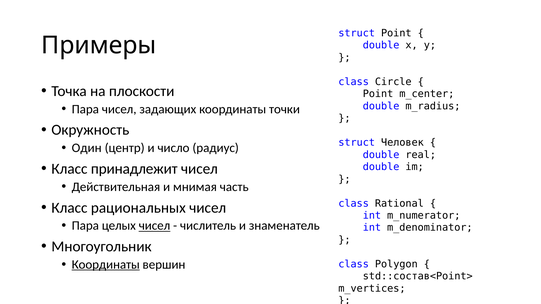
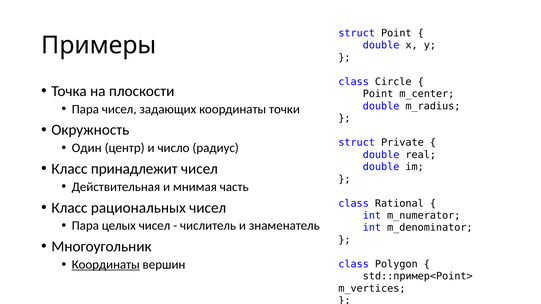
Человек: Человек -> Private (402, 143)
чисел underline: present -> none (155, 226)
std::состав<Point>: std::состав<Point> -> std::пример<Point> (418, 277)
